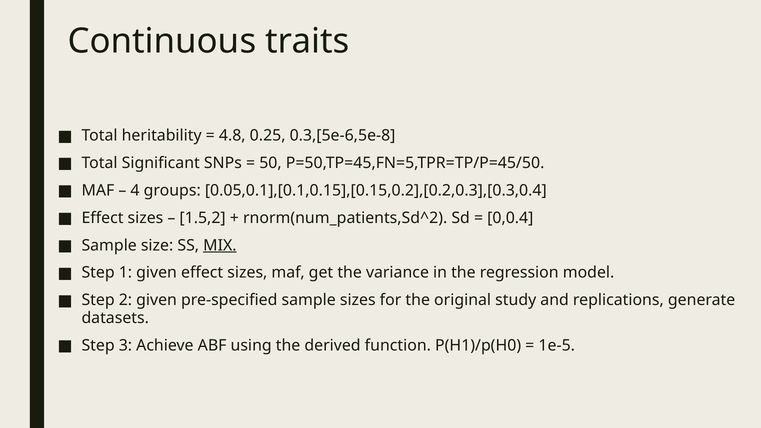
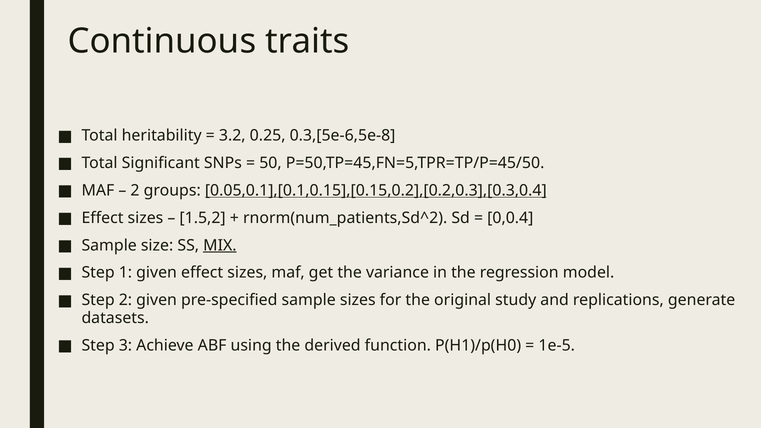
4.8: 4.8 -> 3.2 (232, 136)
4: 4 -> 2 (135, 190)
0.05,0.1],[0.1,0.15],[0.15,0.2],[0.2,0.3],[0.3,0.4 underline: none -> present (376, 190)
